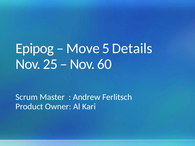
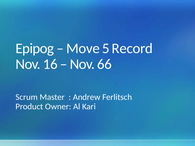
Details: Details -> Record (132, 48)
25: 25 -> 16 (50, 64)
60: 60 -> 66 (104, 64)
